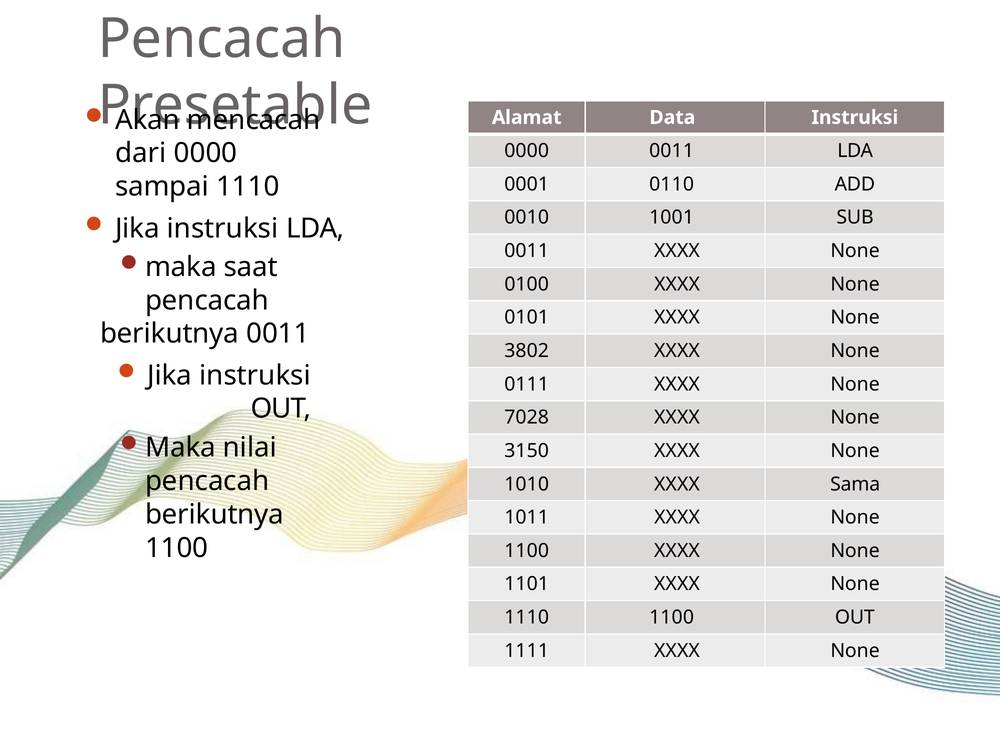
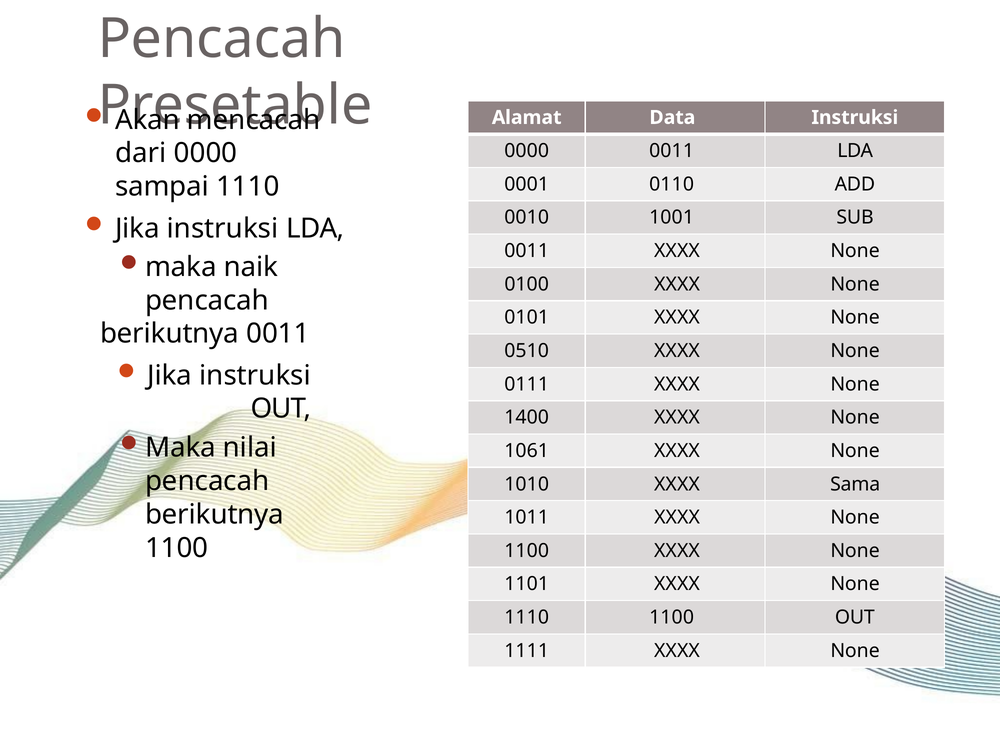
saat: saat -> naik (251, 267)
3802: 3802 -> 0510 (527, 351)
7028: 7028 -> 1400 (527, 417)
3150: 3150 -> 1061 (527, 451)
